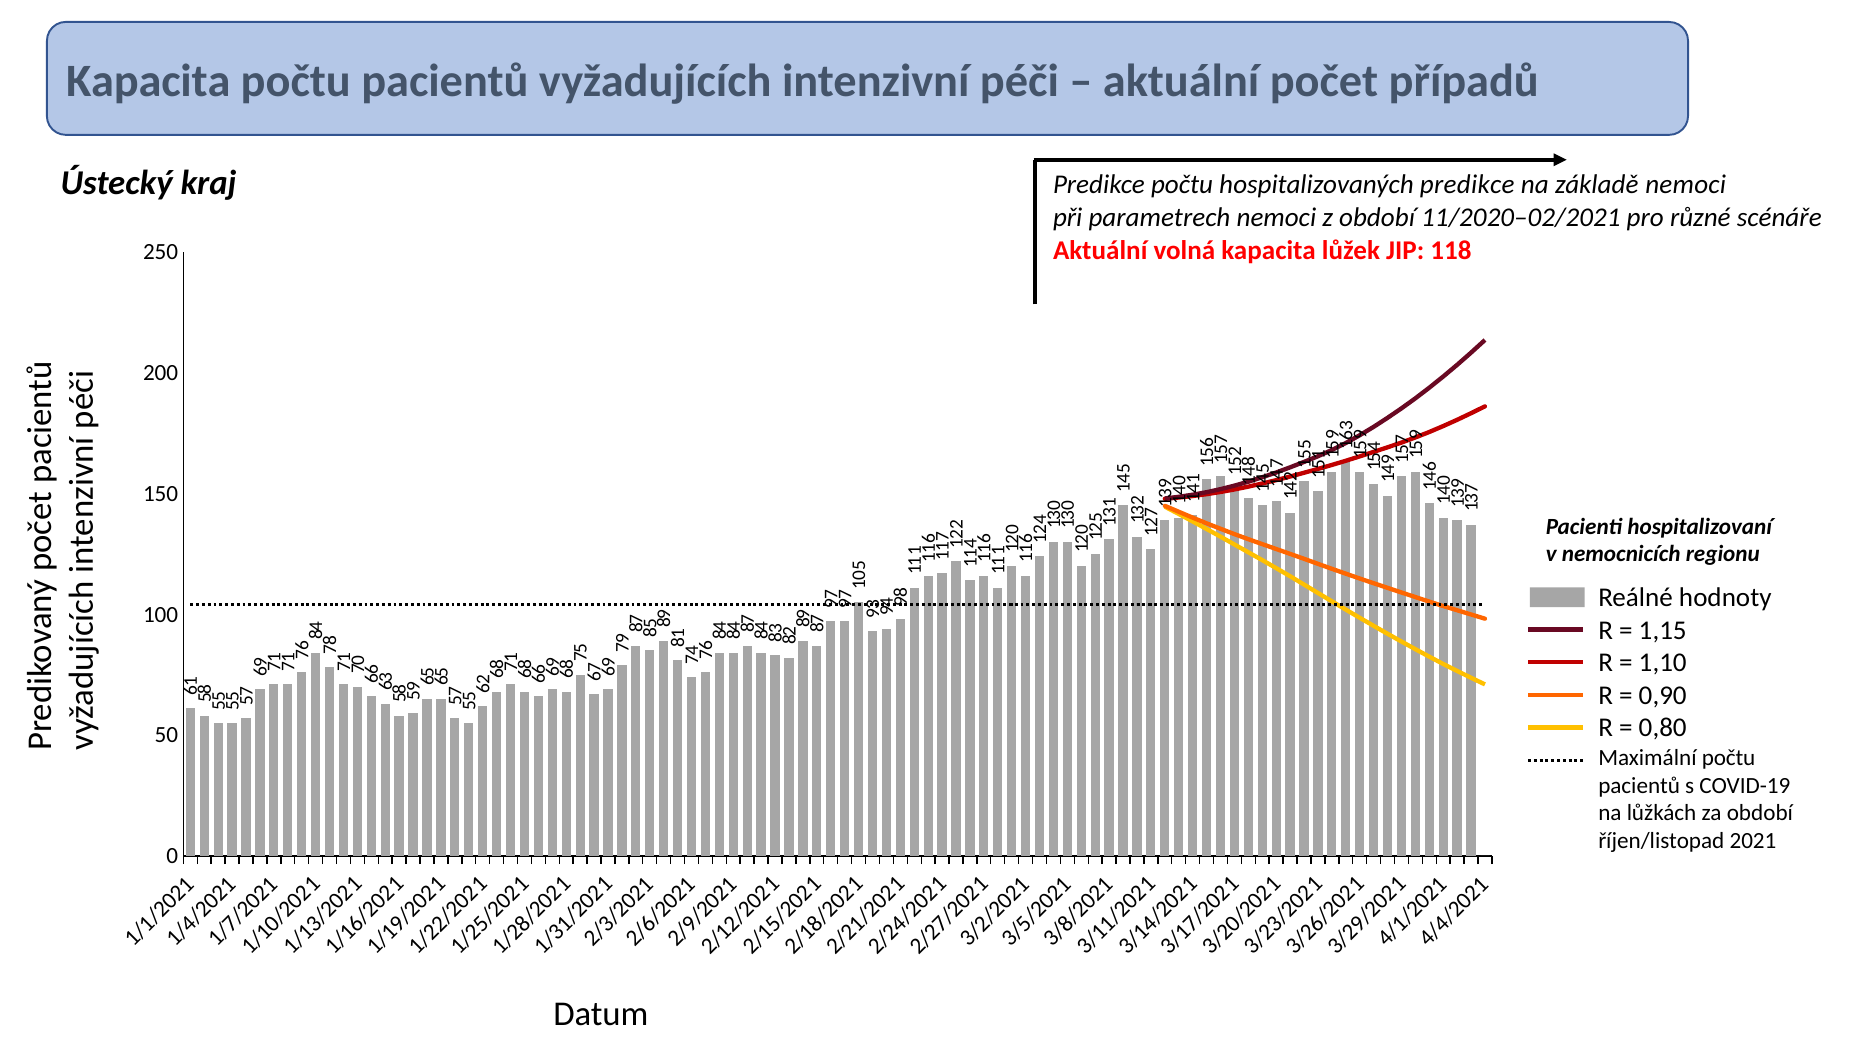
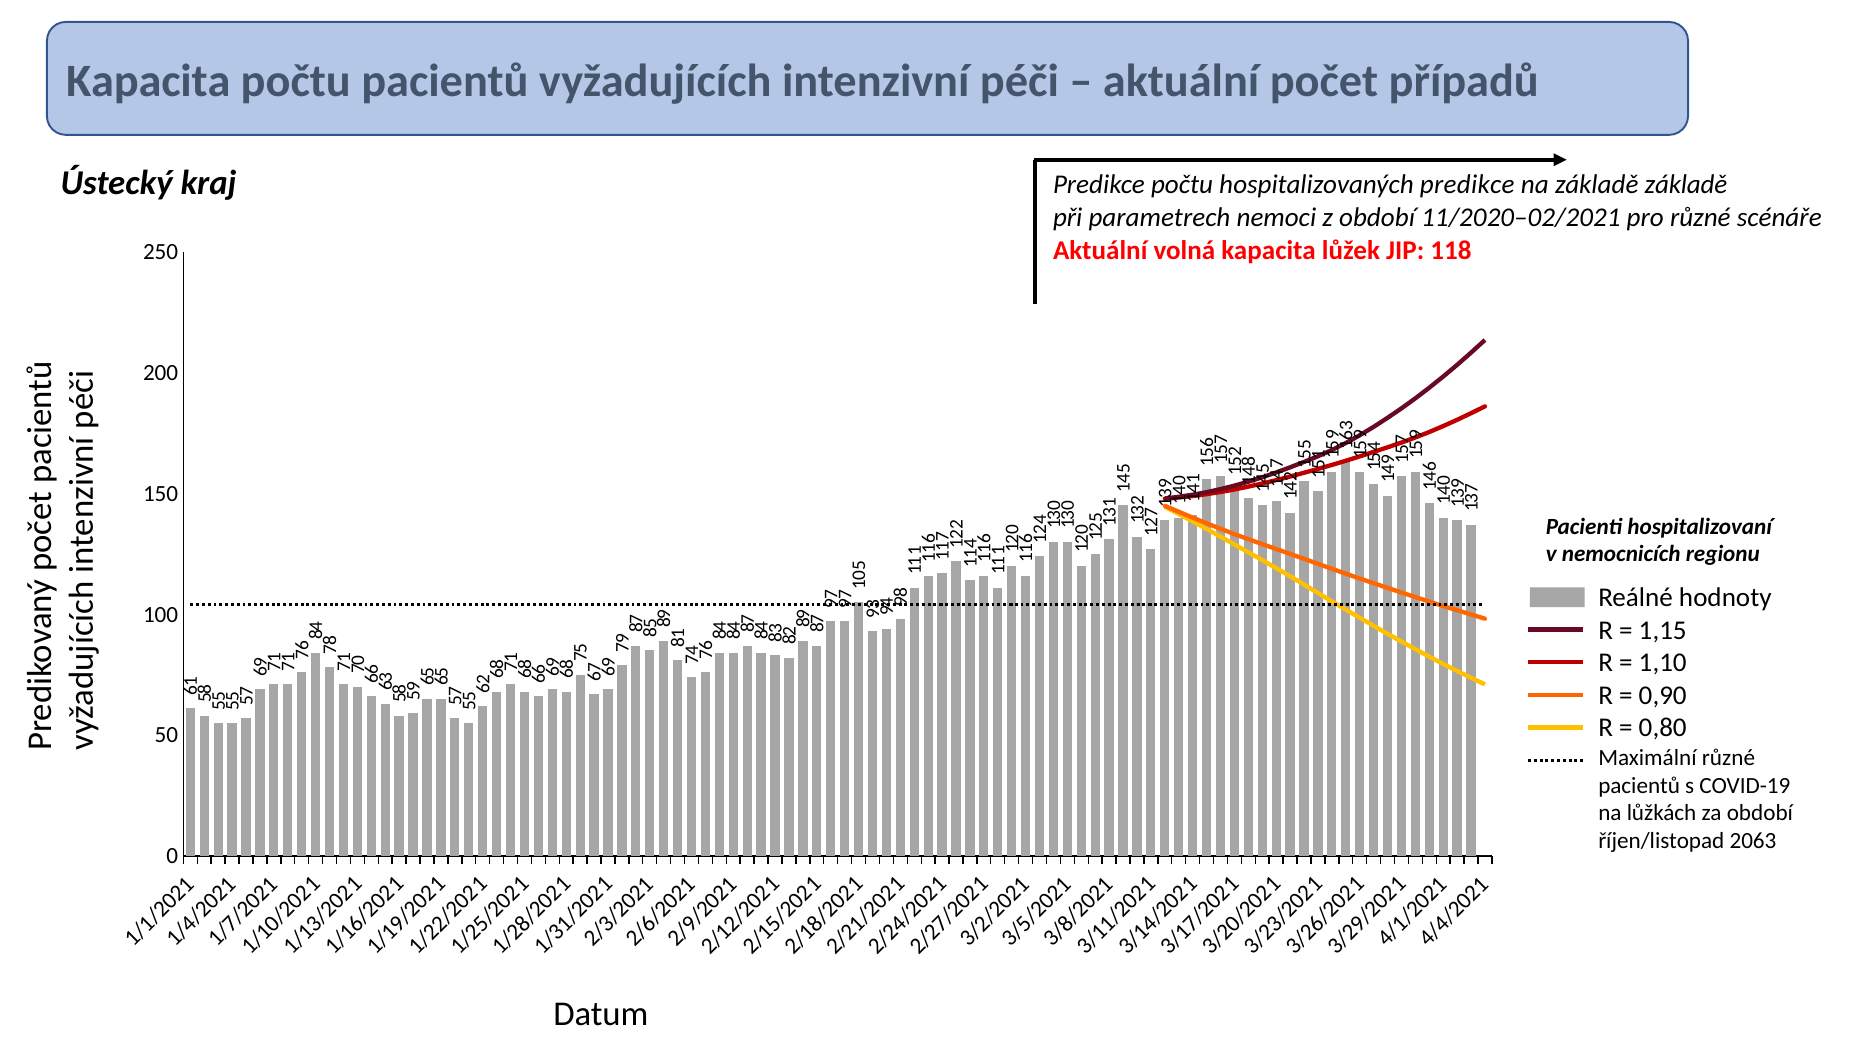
základě nemoci: nemoci -> základě (1686, 185)
Maximální počtu: počtu -> různé (1728, 758)
2021: 2021 -> 2063 (1753, 842)
